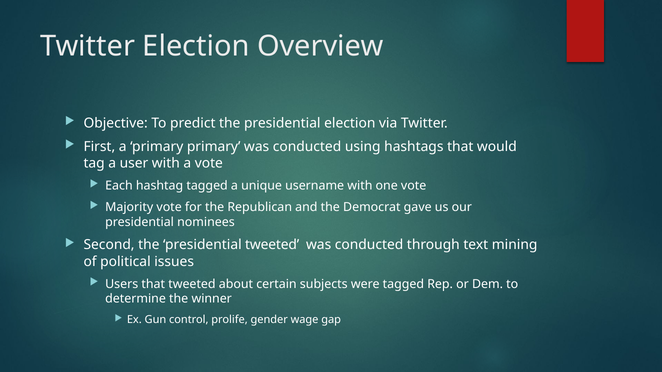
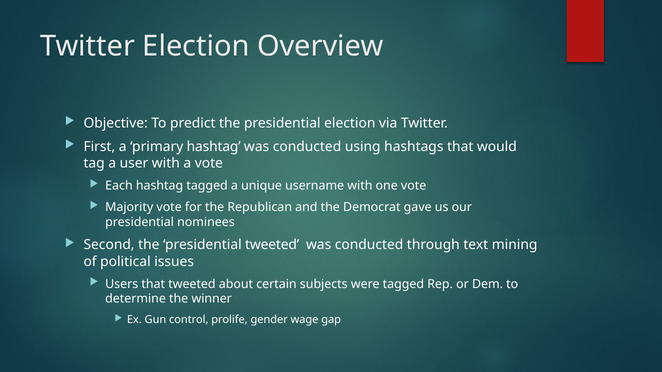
primary primary: primary -> hashtag (214, 147)
